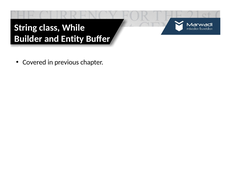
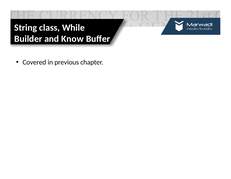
Entity: Entity -> Know (72, 39)
